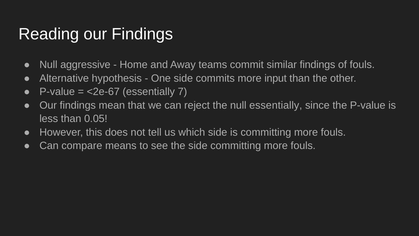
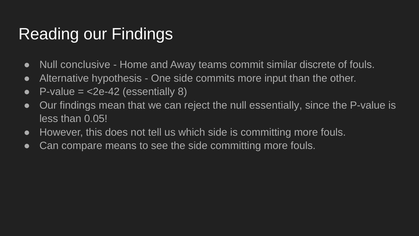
aggressive: aggressive -> conclusive (85, 65)
similar findings: findings -> discrete (318, 65)
<2e-67: <2e-67 -> <2e-42 (103, 92)
7: 7 -> 8 (182, 92)
